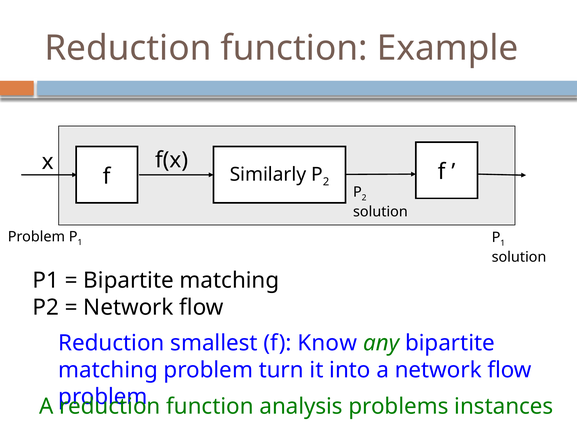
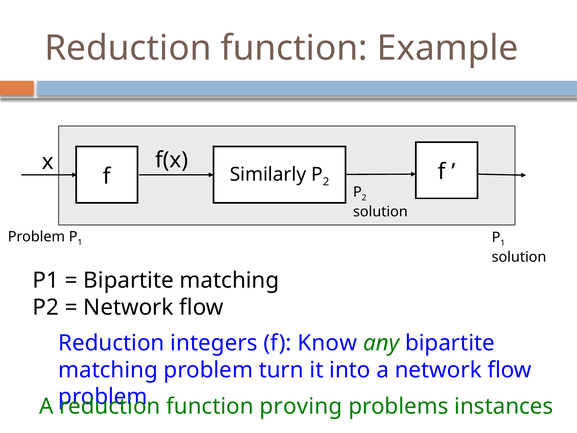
smallest: smallest -> integers (214, 343)
analysis: analysis -> proving (301, 406)
